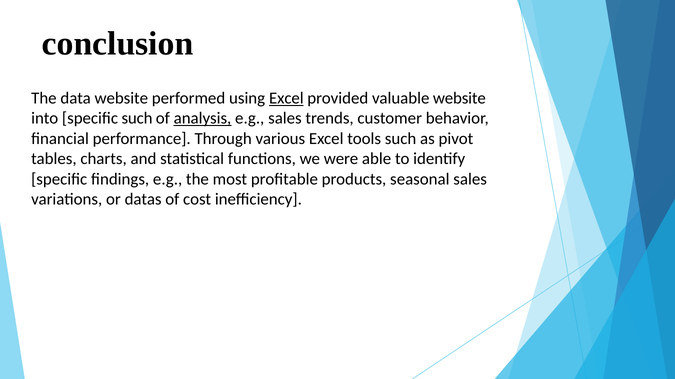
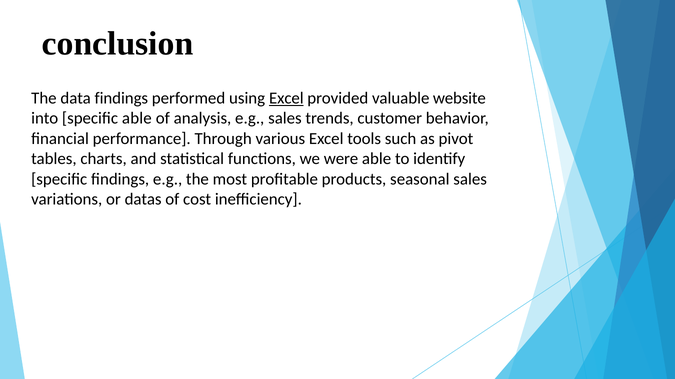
data website: website -> findings (121, 98)
specific such: such -> able (137, 119)
analysis underline: present -> none (203, 119)
